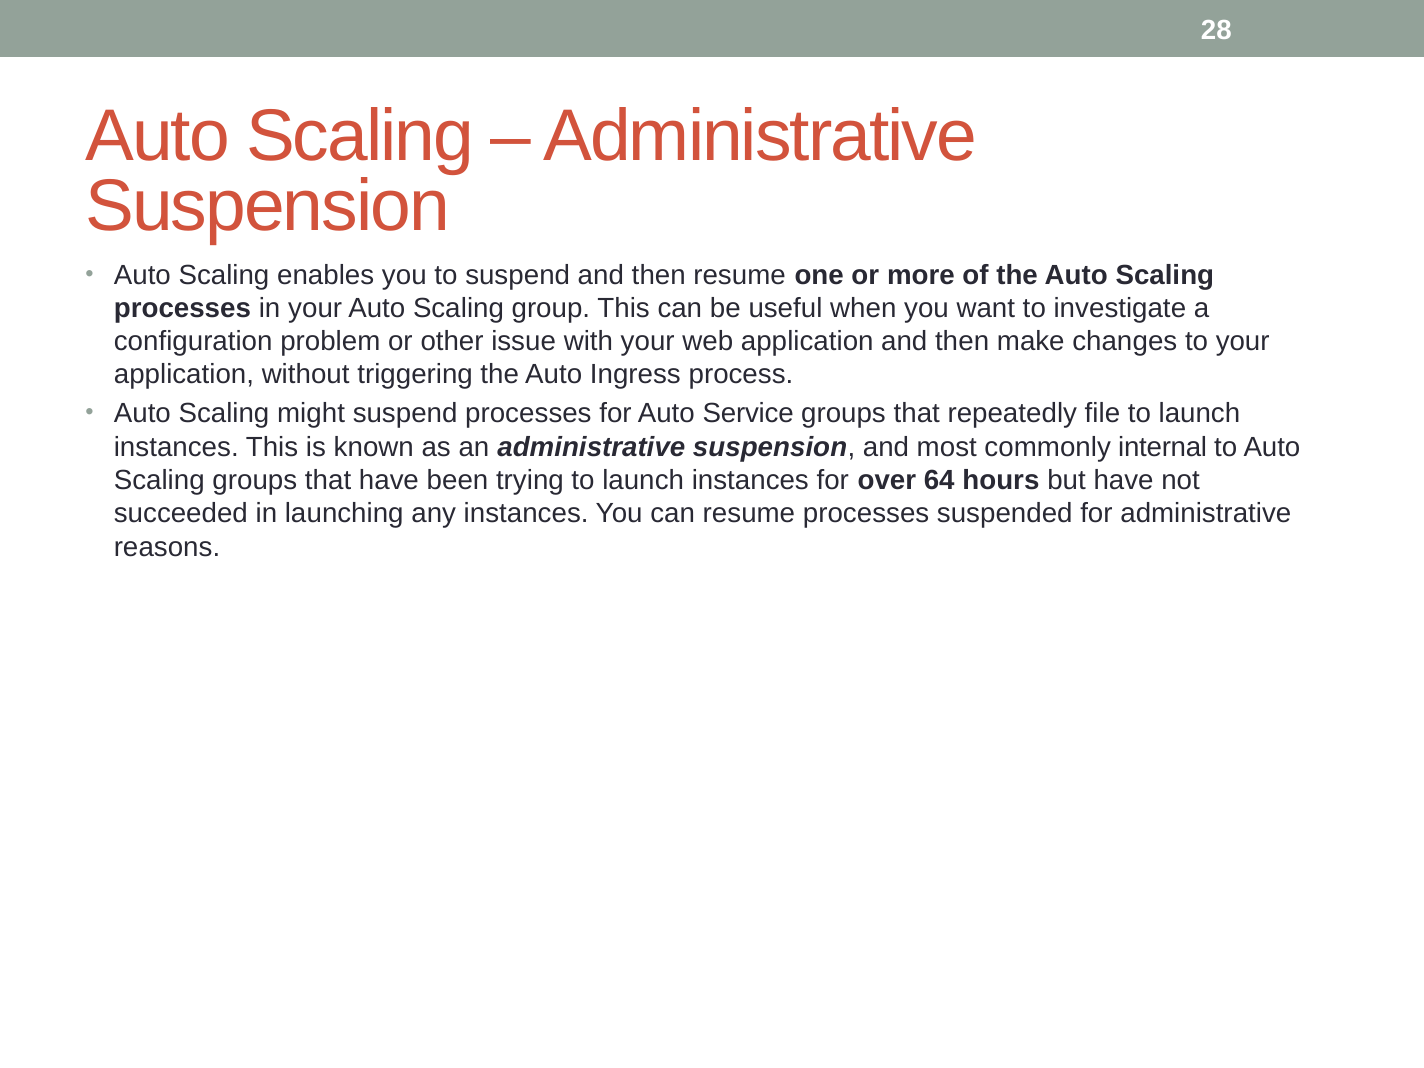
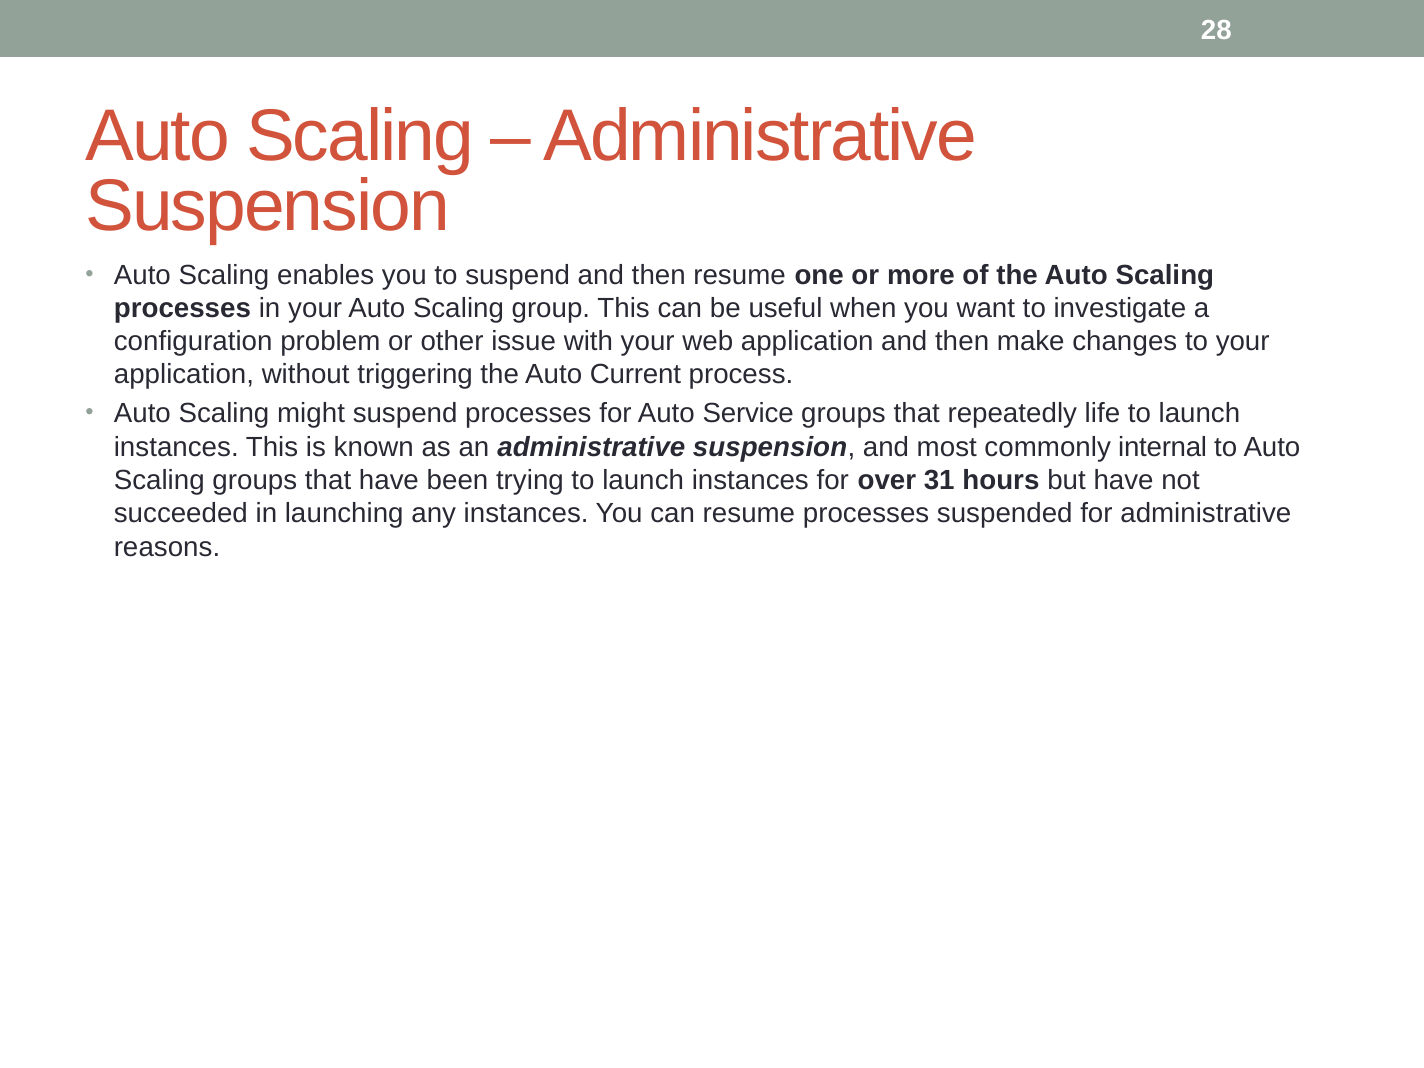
Ingress: Ingress -> Current (635, 375)
file: file -> life (1102, 414)
64: 64 -> 31 (939, 480)
